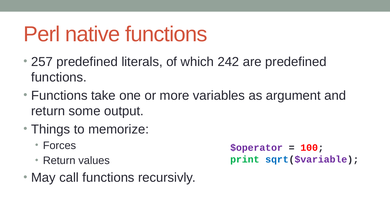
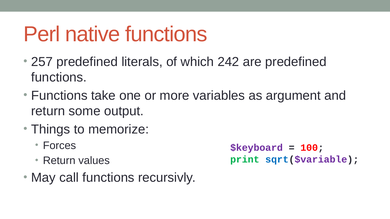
$operator: $operator -> $keyboard (257, 148)
